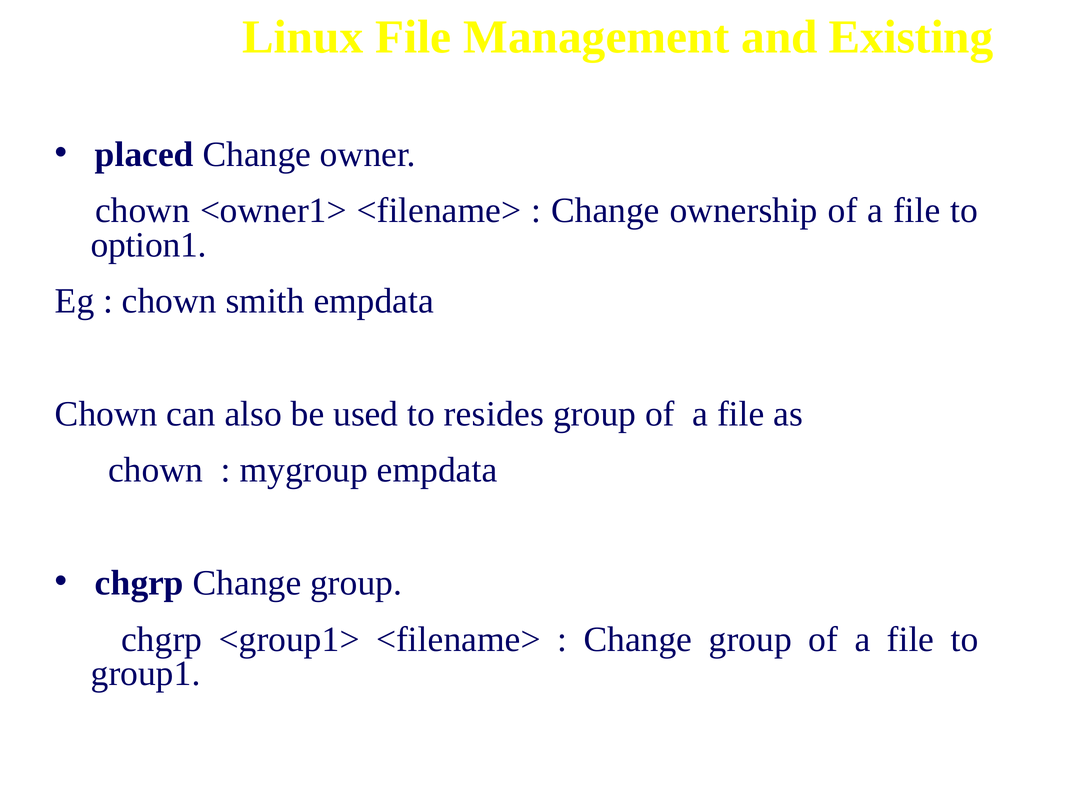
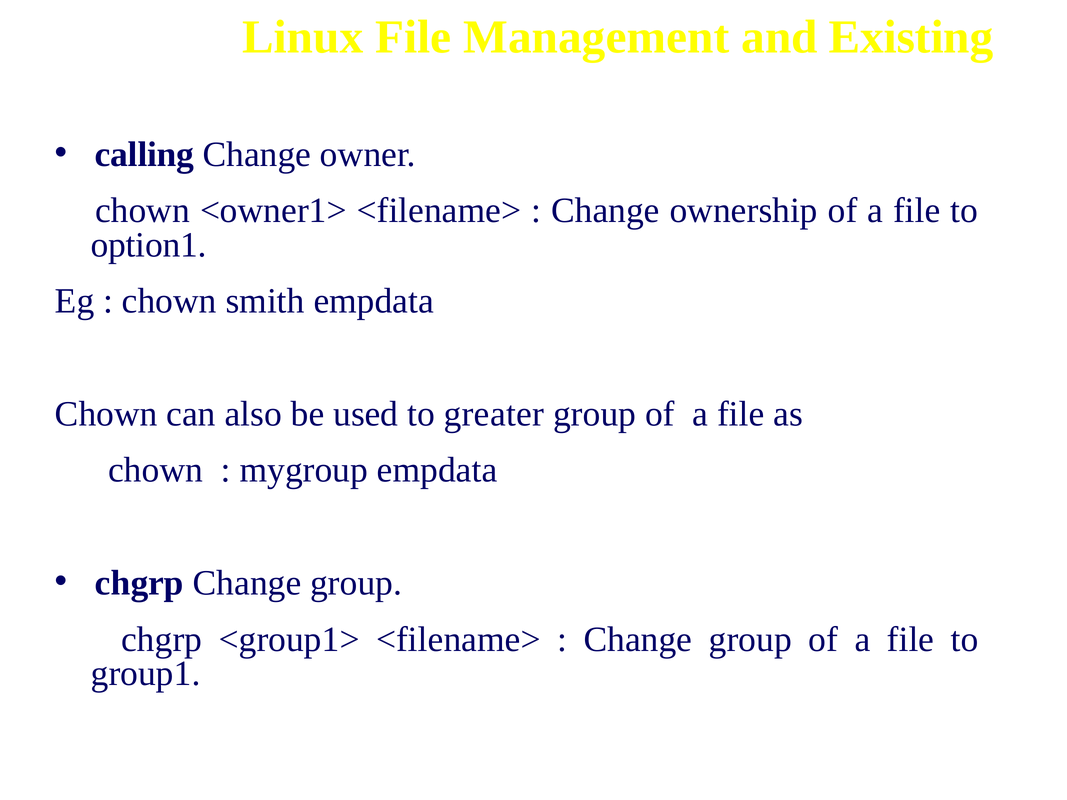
placed: placed -> calling (144, 154)
resides: resides -> greater (494, 414)
